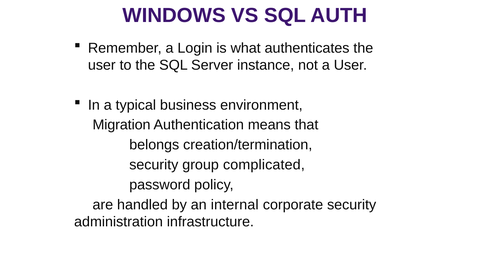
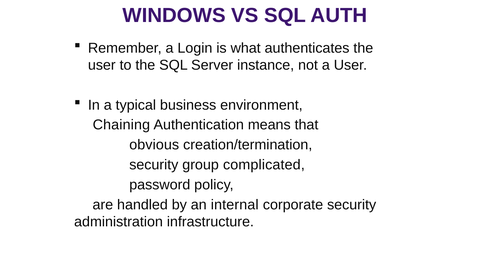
Migration: Migration -> Chaining (121, 125)
belongs: belongs -> obvious (154, 145)
